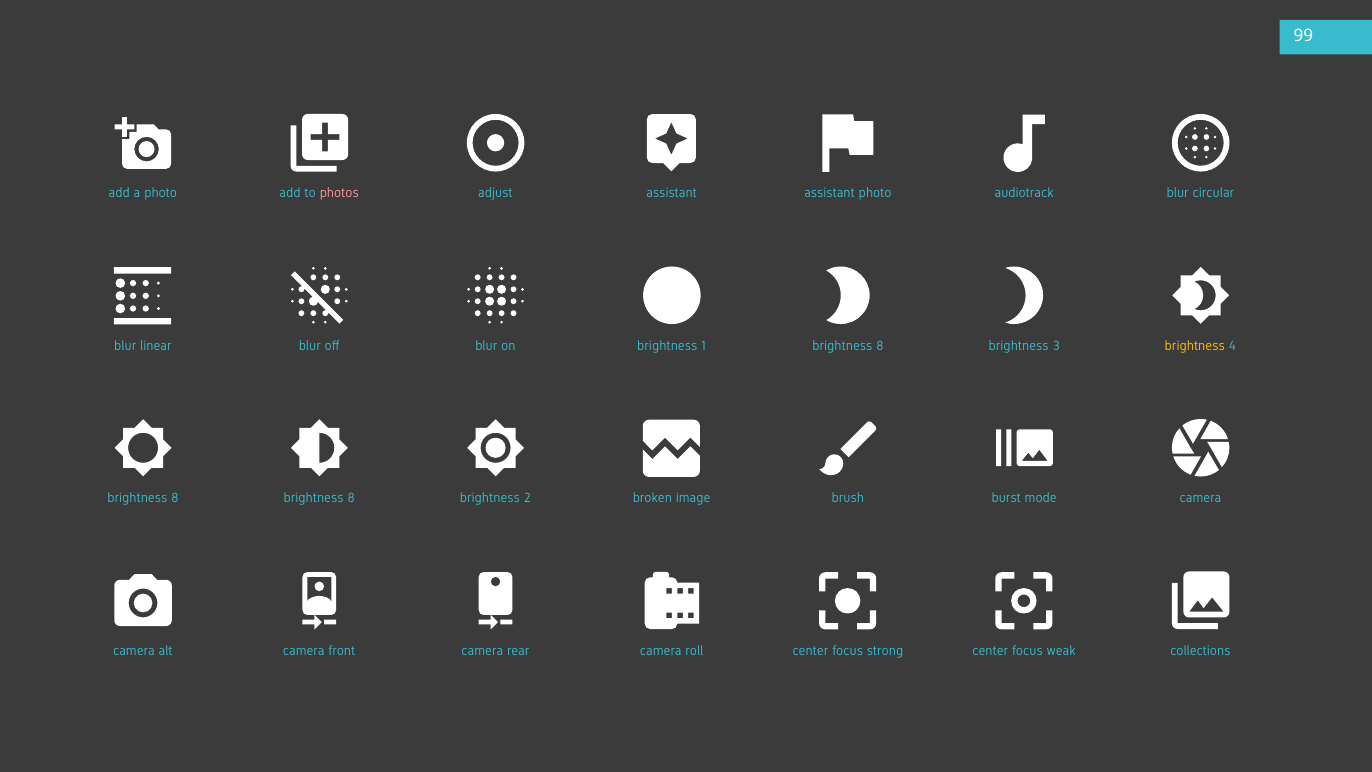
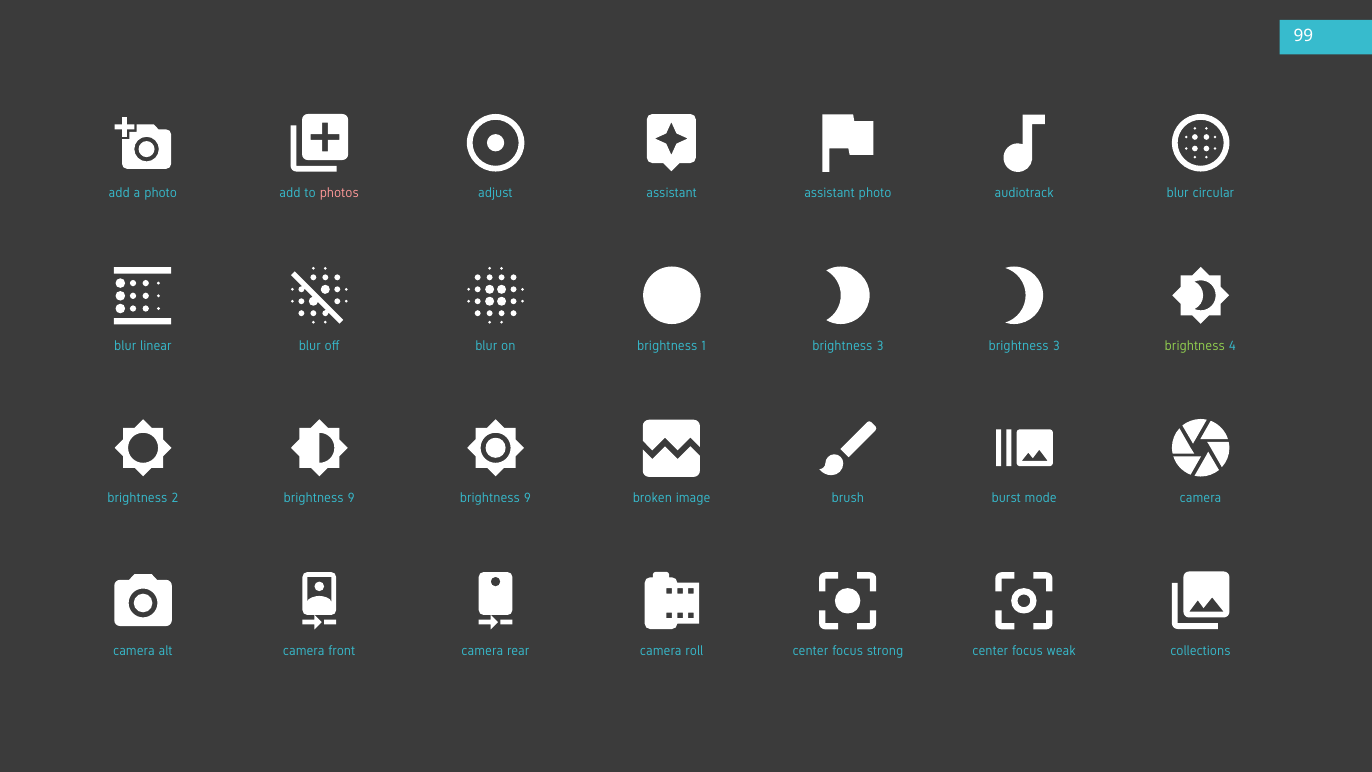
1 brightness 8: 8 -> 3 (880, 346)
brightness colour: yellow -> light green (1195, 346)
8: 8 -> 2 (175, 498)
8: 8 -> 9 (351, 498)
2: 2 -> 9 (527, 498)
